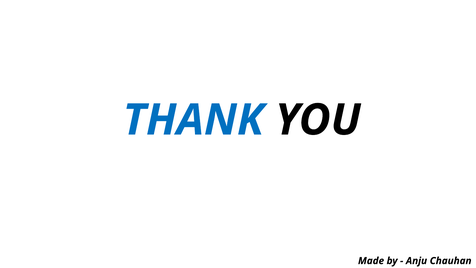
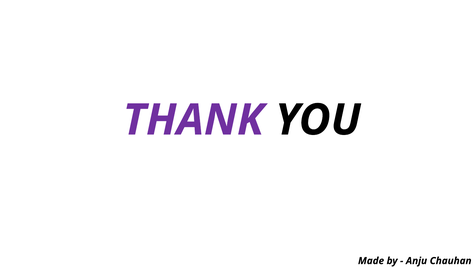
THANK colour: blue -> purple (193, 120)
